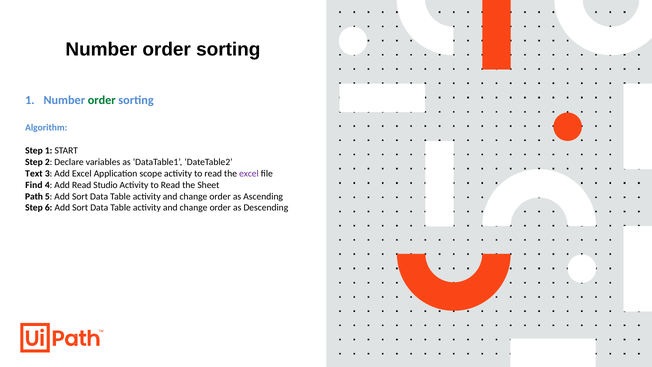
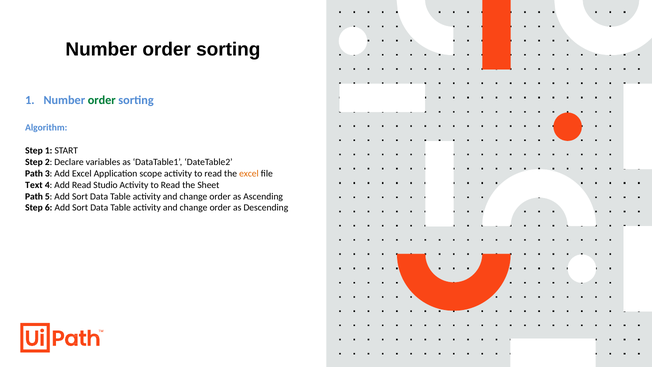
Text: Text -> Path (34, 173)
excel colour: purple -> orange (249, 173)
Find: Find -> Text (34, 185)
